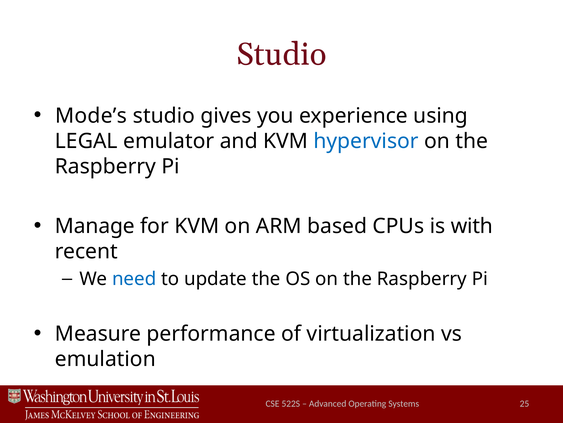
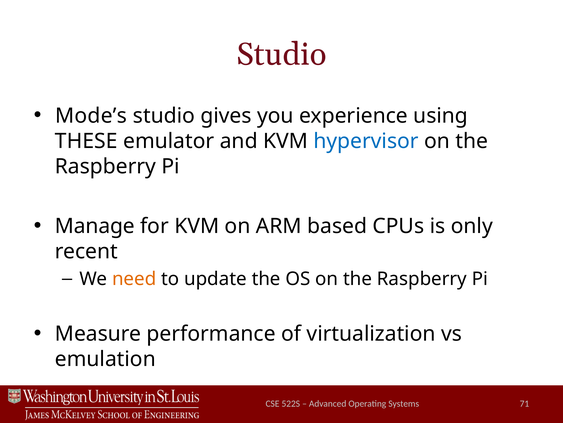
LEGAL: LEGAL -> THESE (86, 141)
with: with -> only (472, 226)
need colour: blue -> orange (134, 279)
25: 25 -> 71 (524, 403)
